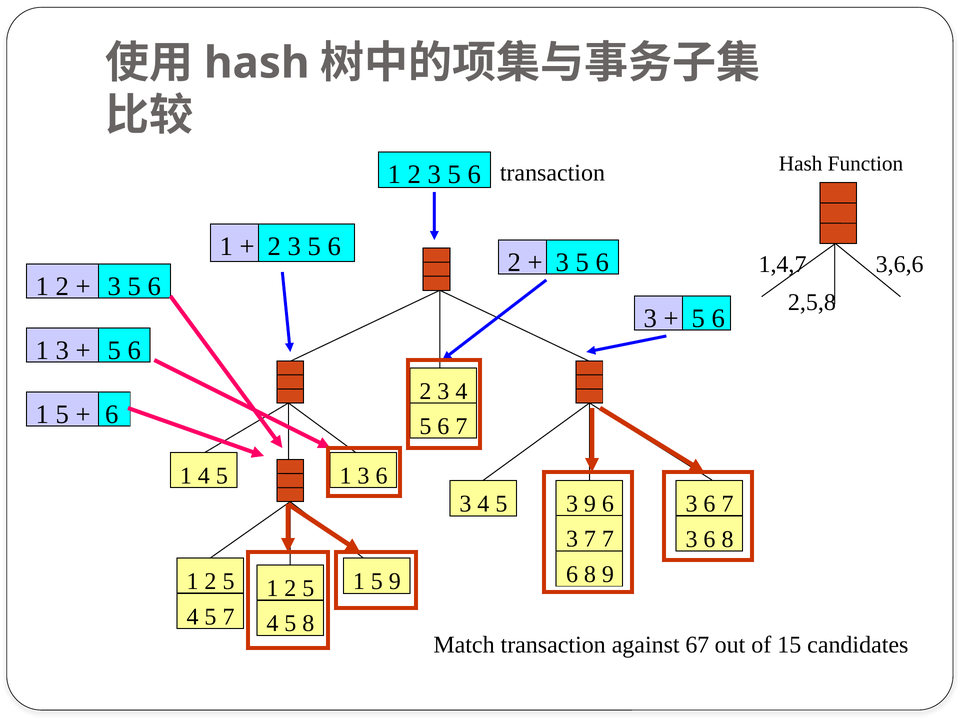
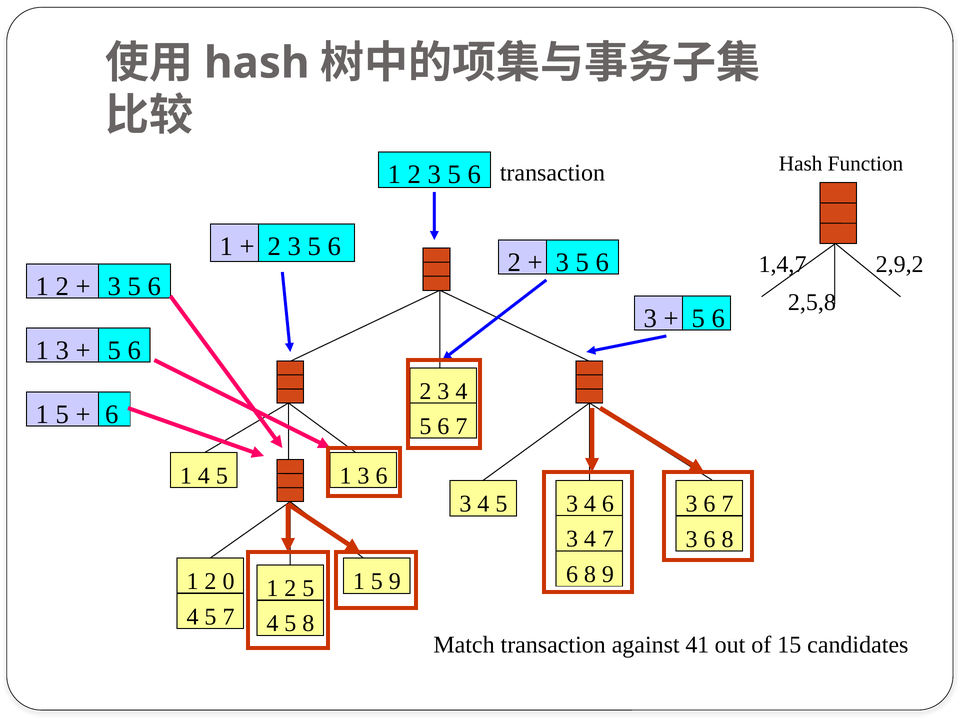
3,6,6: 3,6,6 -> 2,9,2 (900, 264)
9: 9 -> 4 (590, 504)
7: 7 -> 4 (590, 539)
5: 5 -> 0 (229, 581)
67: 67 -> 41 (697, 645)
